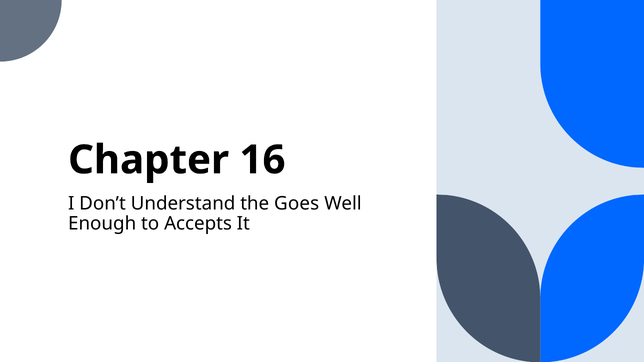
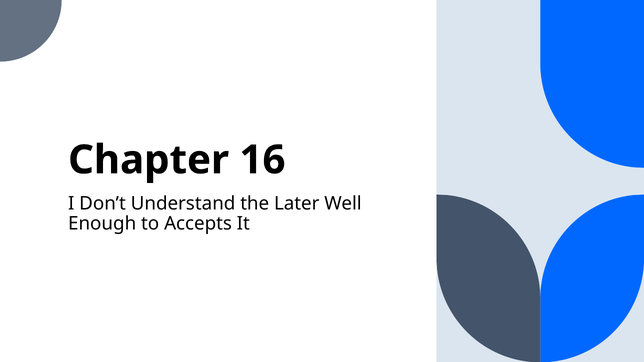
Goes: Goes -> Later (297, 204)
